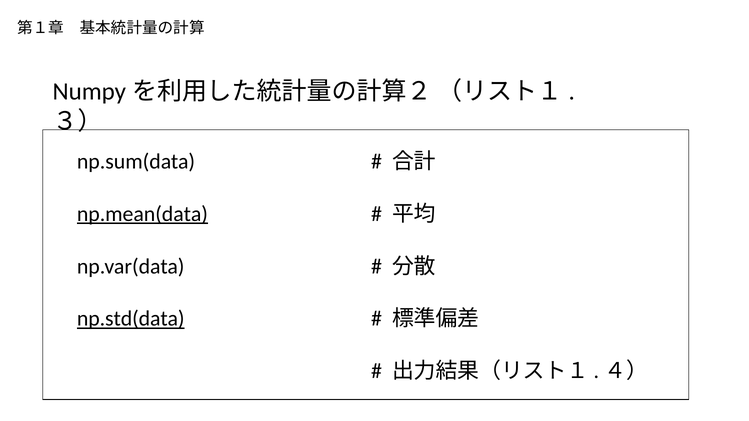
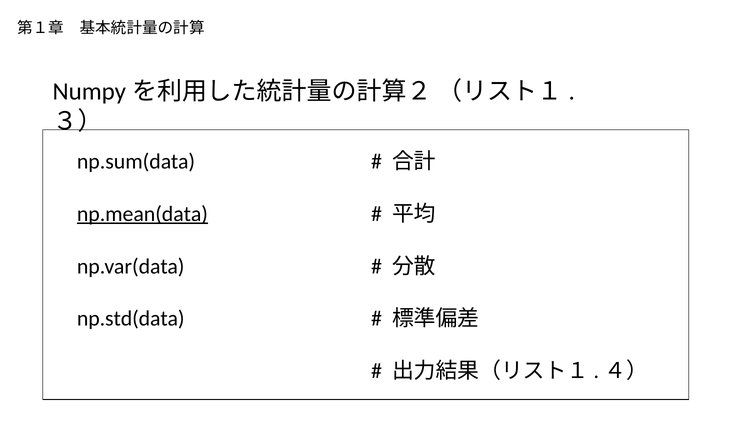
np.std(data underline: present -> none (131, 319)
